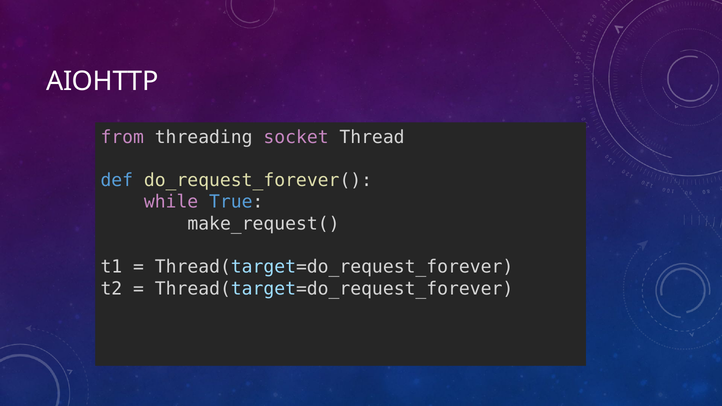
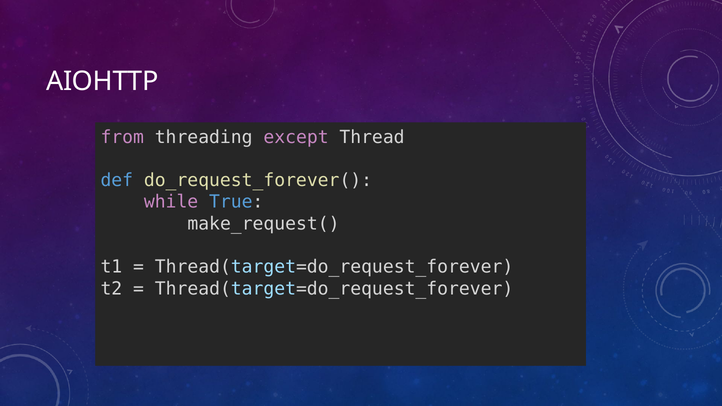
socket: socket -> except (296, 137)
